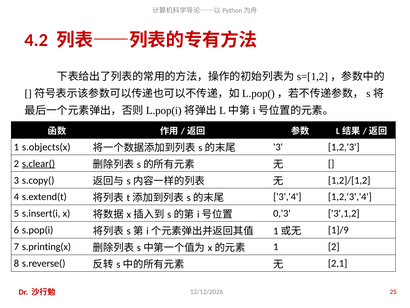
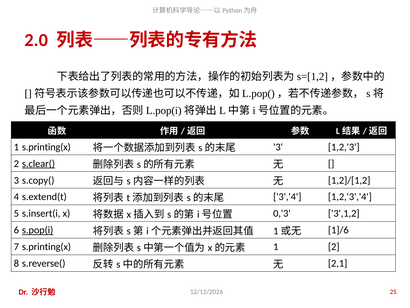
4.2: 4.2 -> 2.0 (36, 40)
1 s.objects(x: s.objects(x -> s.printing(x (46, 147)
s.pop(i underline: none -> present (38, 230)
1]/9: 1]/9 -> 1]/6 (338, 230)
